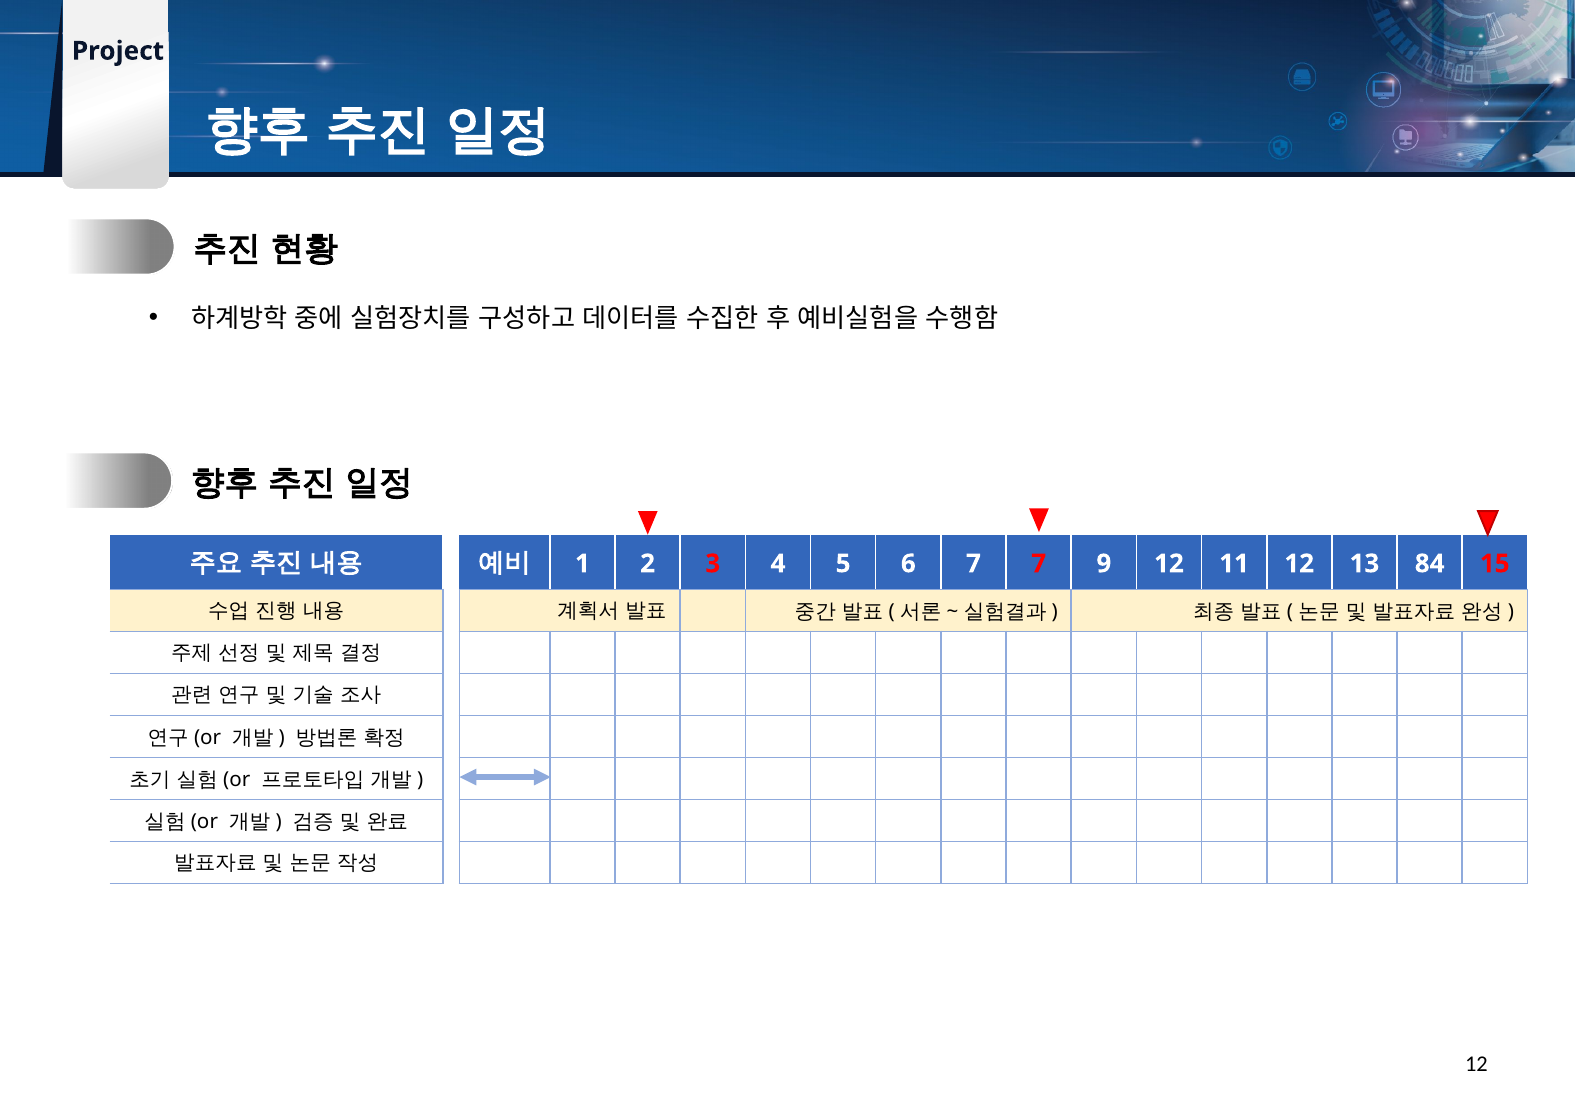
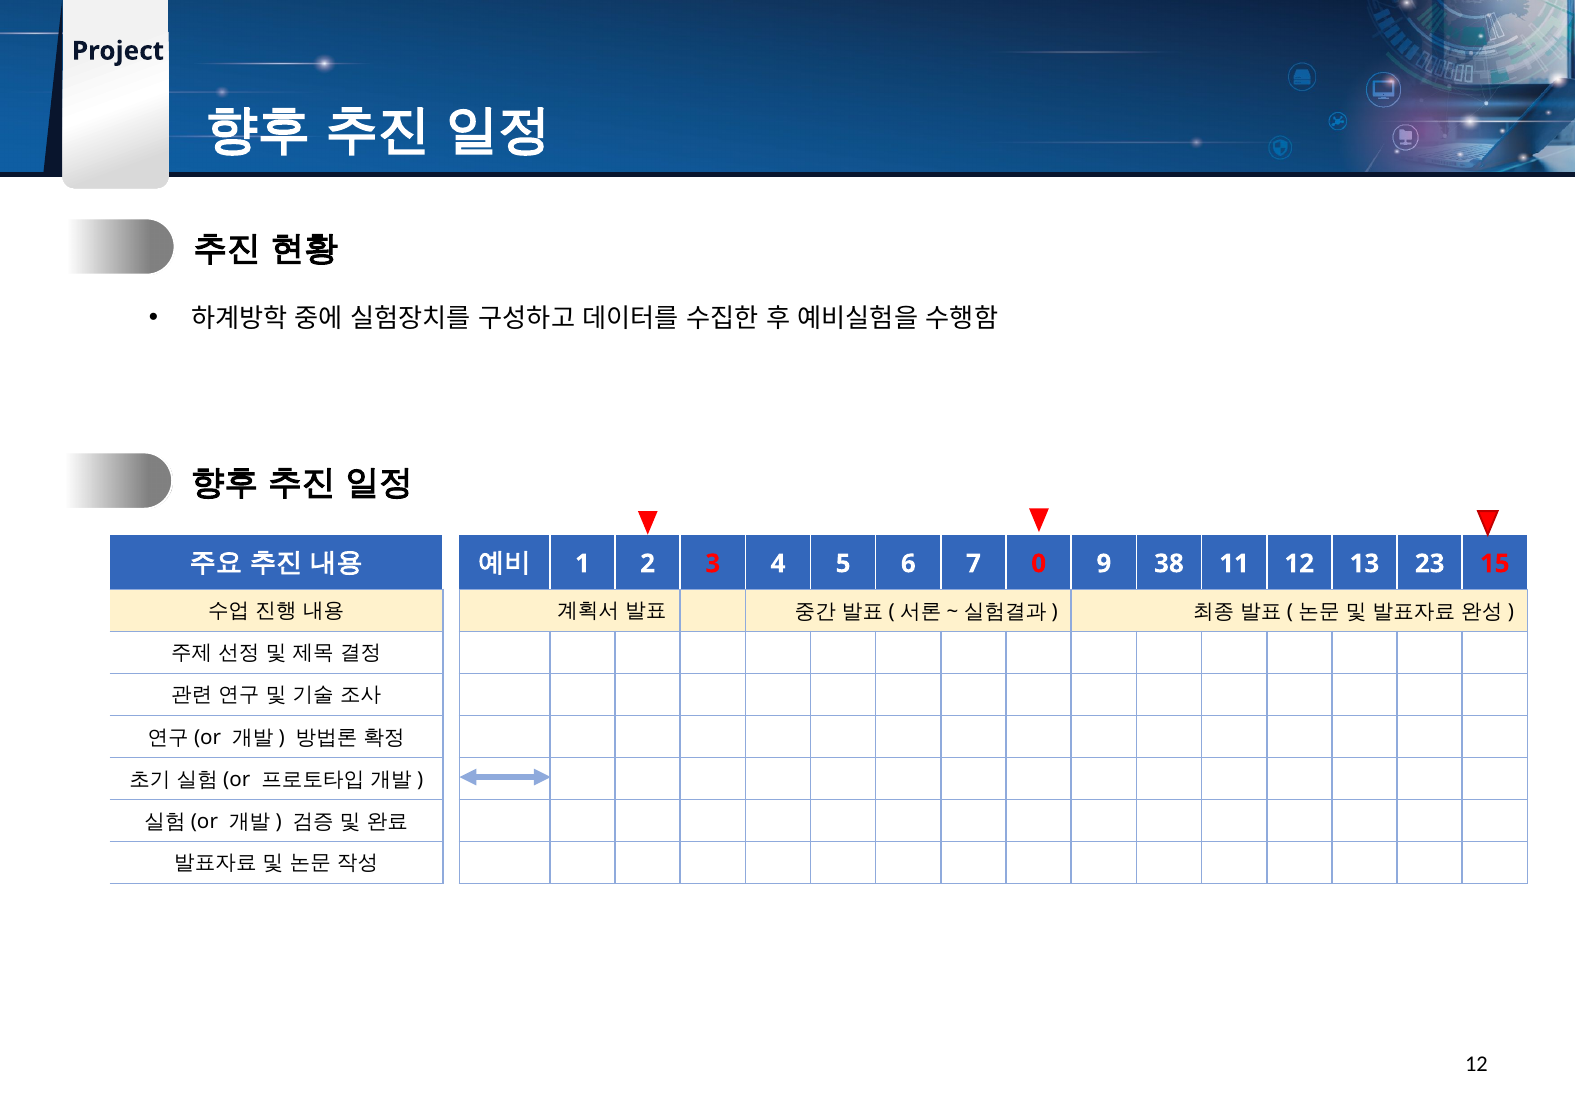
7 7: 7 -> 0 (1039, 563)
9 12: 12 -> 38 (1169, 563)
84: 84 -> 23 (1430, 563)
